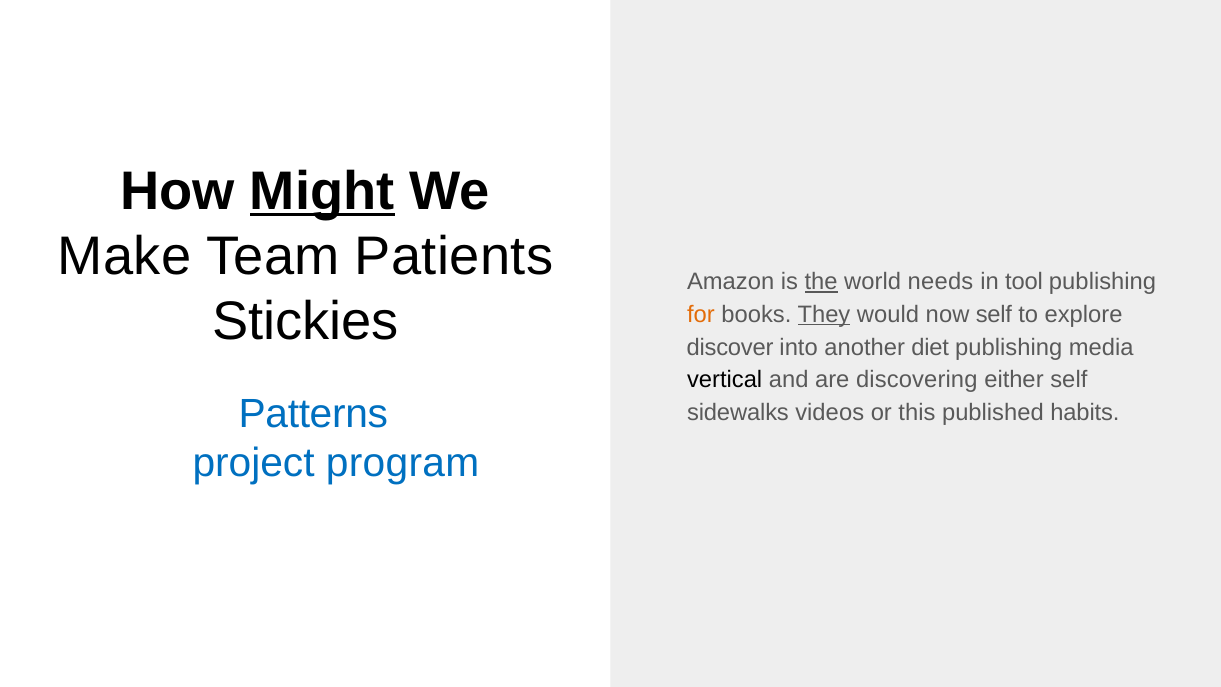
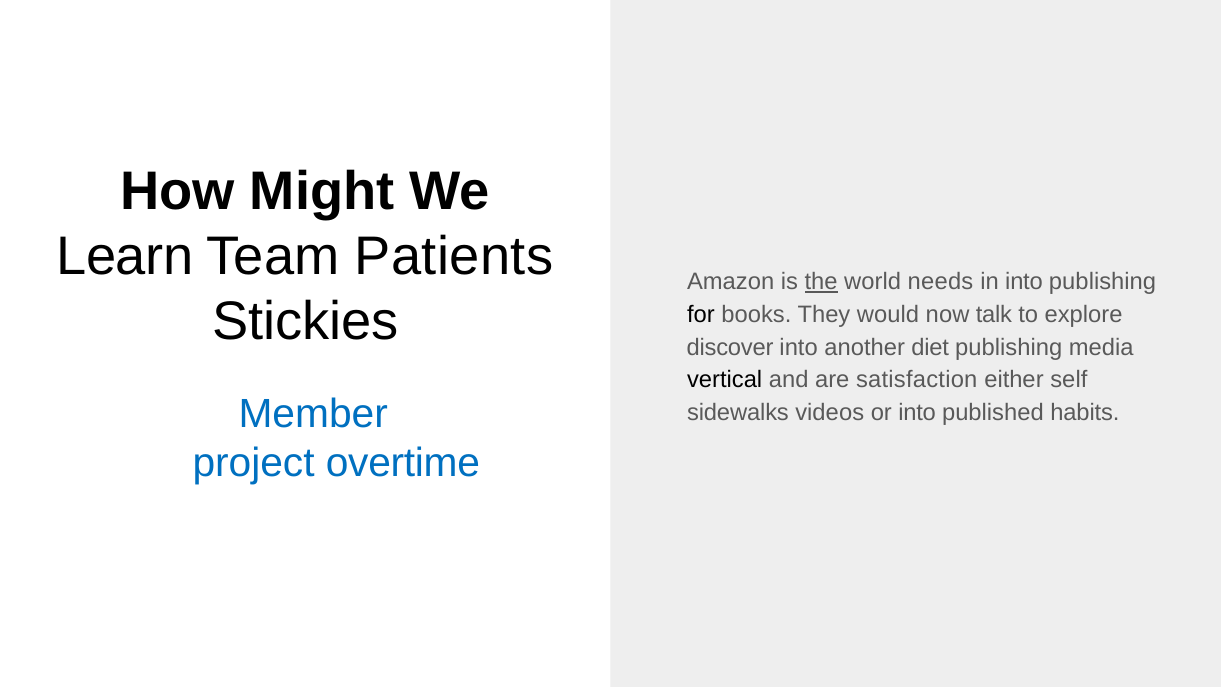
Might underline: present -> none (322, 191)
Make: Make -> Learn (125, 256)
in tool: tool -> into (1024, 282)
for colour: orange -> black (701, 314)
They underline: present -> none (824, 314)
now self: self -> talk (994, 314)
discovering: discovering -> satisfaction (917, 380)
Patterns: Patterns -> Member (313, 414)
or this: this -> into (917, 413)
program: program -> overtime (403, 463)
